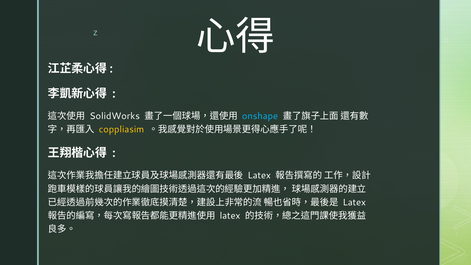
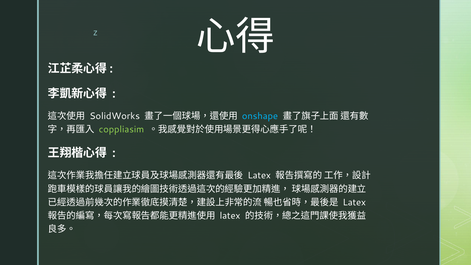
coppliasim colour: yellow -> light green (121, 129)
